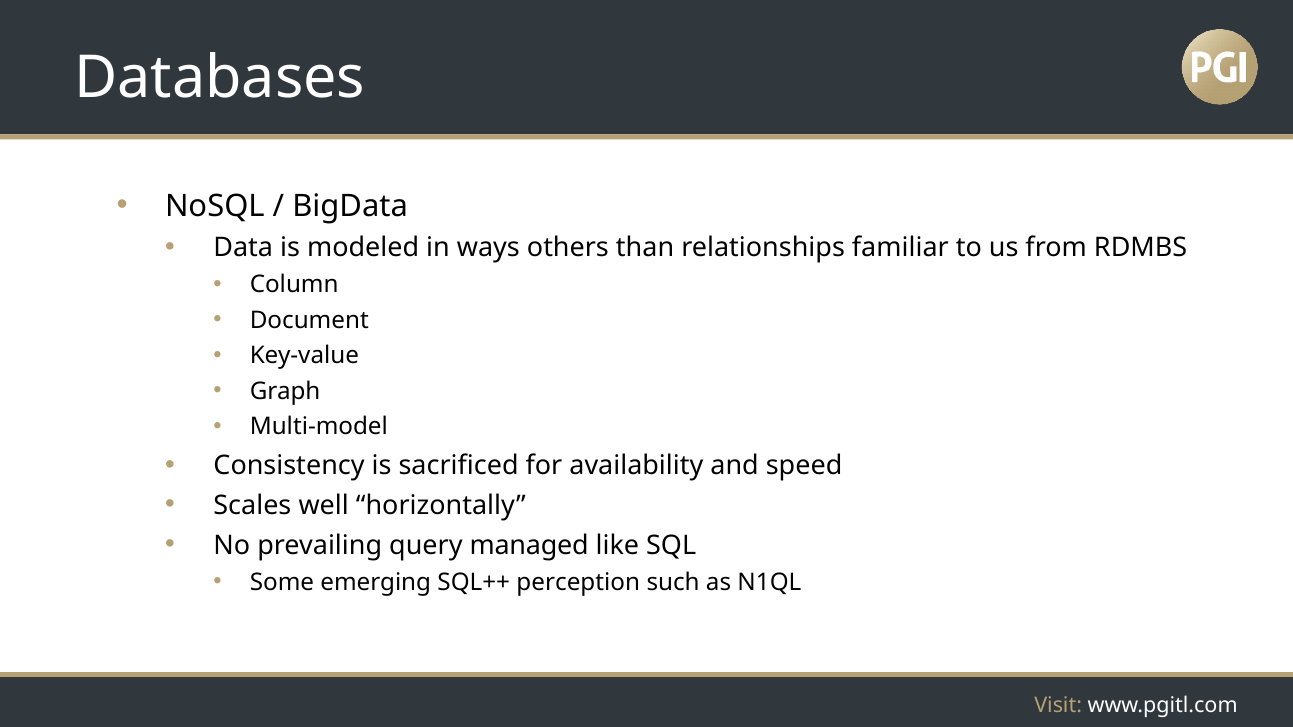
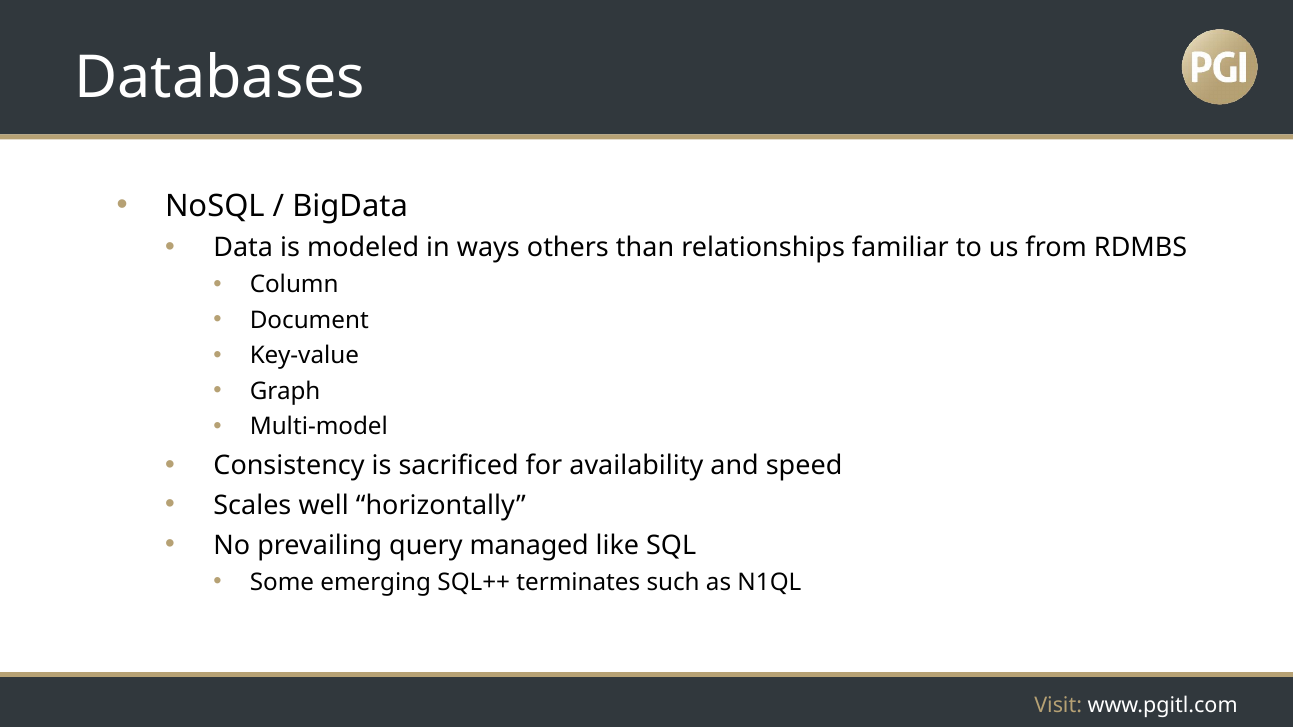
perception: perception -> terminates (578, 582)
